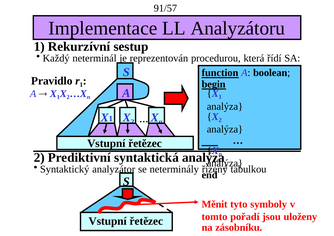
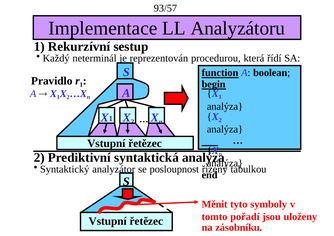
91/57: 91/57 -> 93/57 (165, 8)
neterminály: neterminály -> posloupnost (174, 169)
